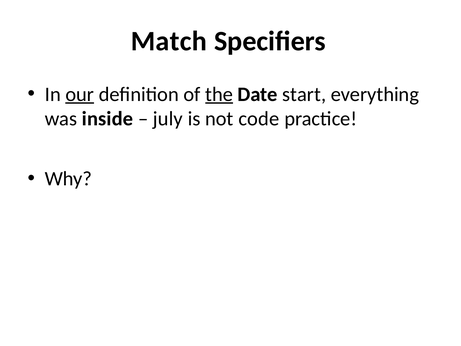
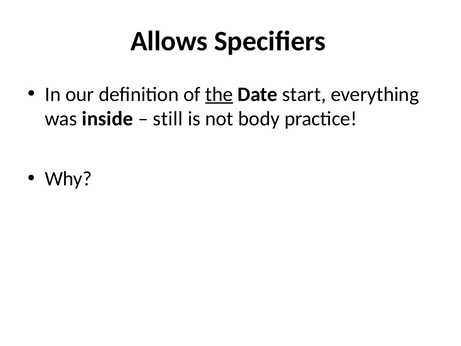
Match: Match -> Allows (169, 41)
our underline: present -> none (80, 94)
july: july -> still (168, 119)
code: code -> body (259, 119)
